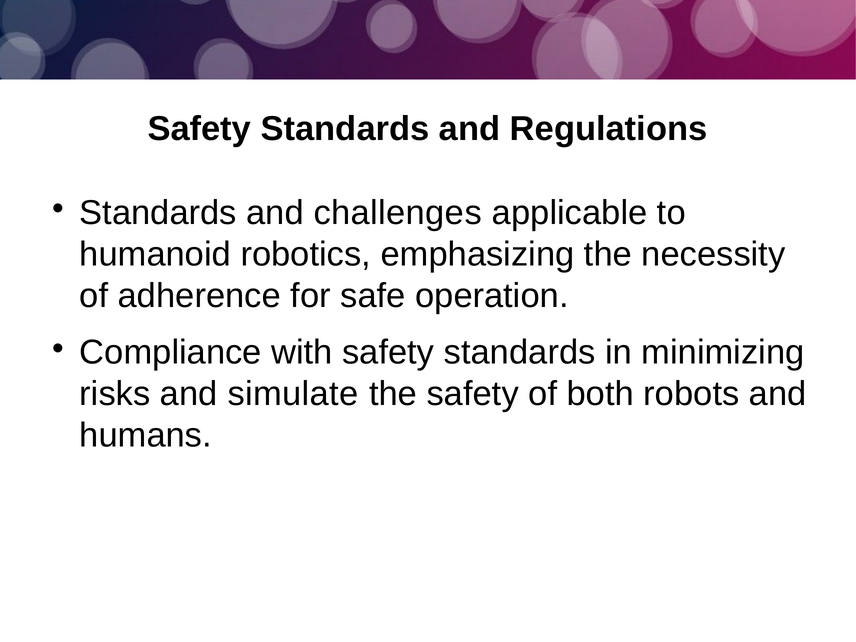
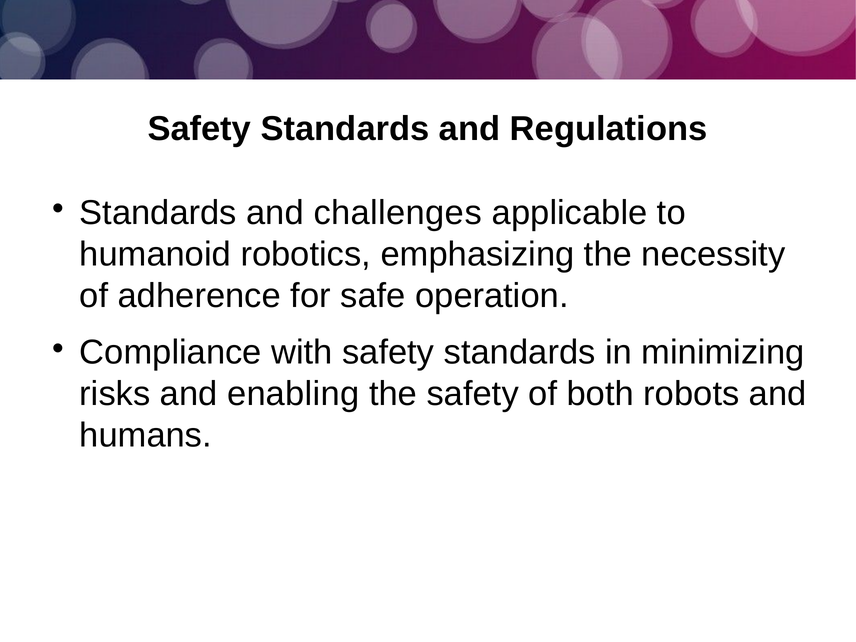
simulate: simulate -> enabling (293, 394)
